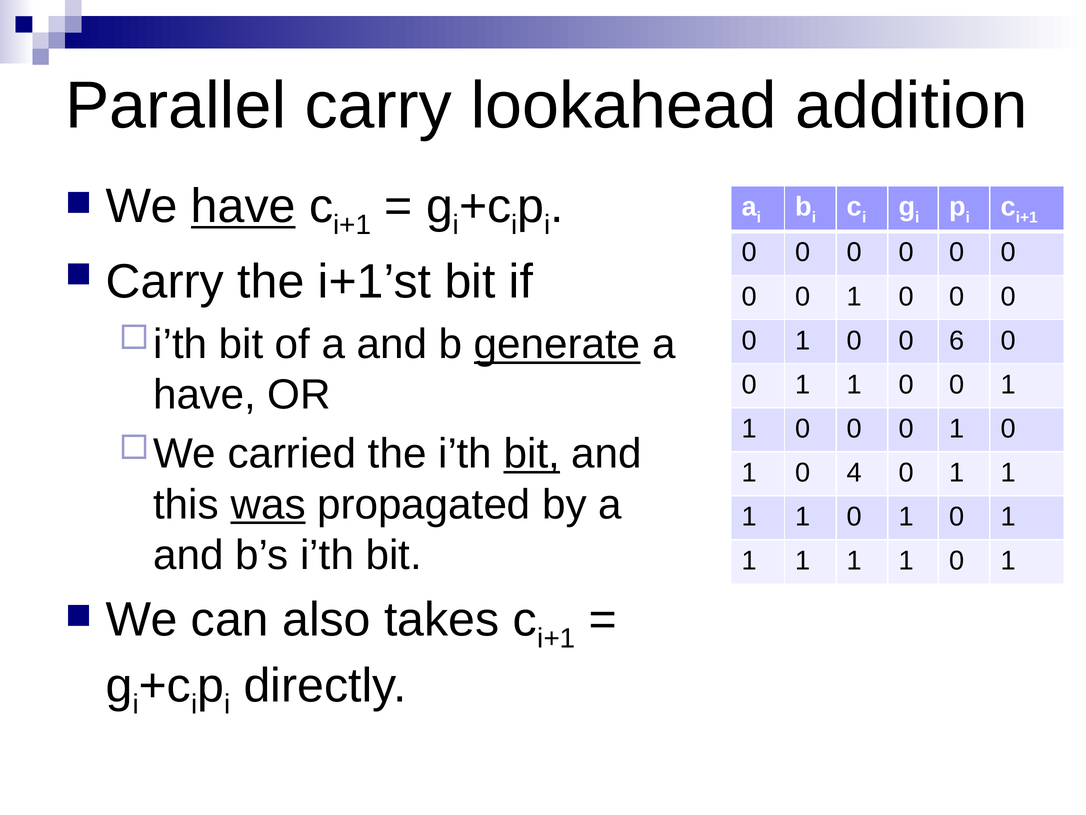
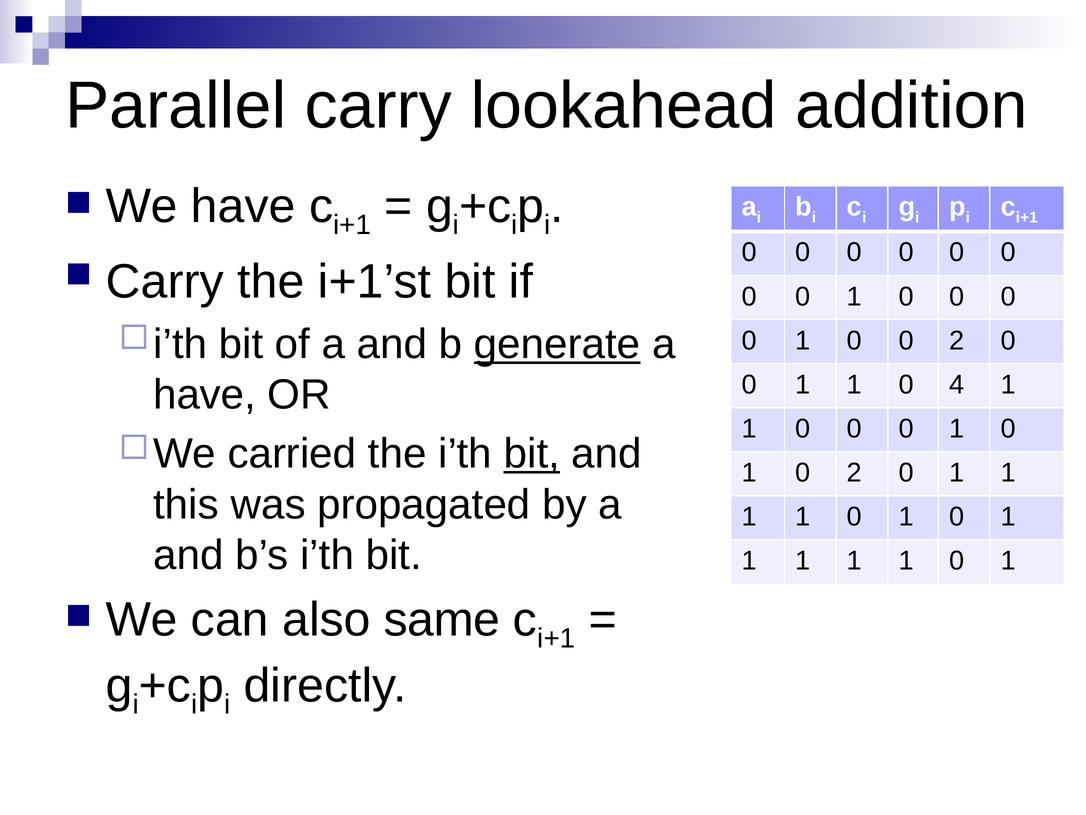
have underline: present -> none (243, 206)
0 0 6: 6 -> 2 (957, 340)
0: 0 -> 4 (957, 384)
1 0 4: 4 -> 2 (855, 473)
was underline: present -> none (268, 504)
takes: takes -> same (442, 619)
